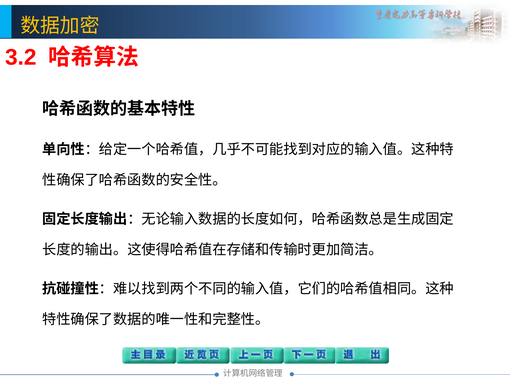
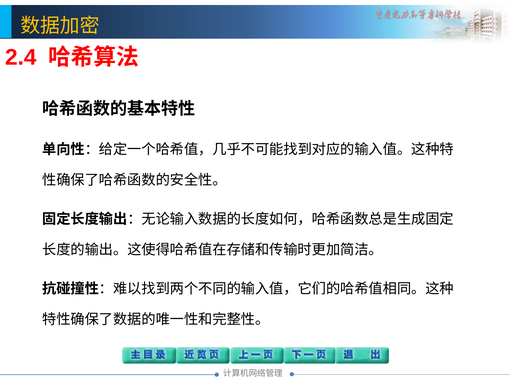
3.2: 3.2 -> 2.4 (21, 57)
